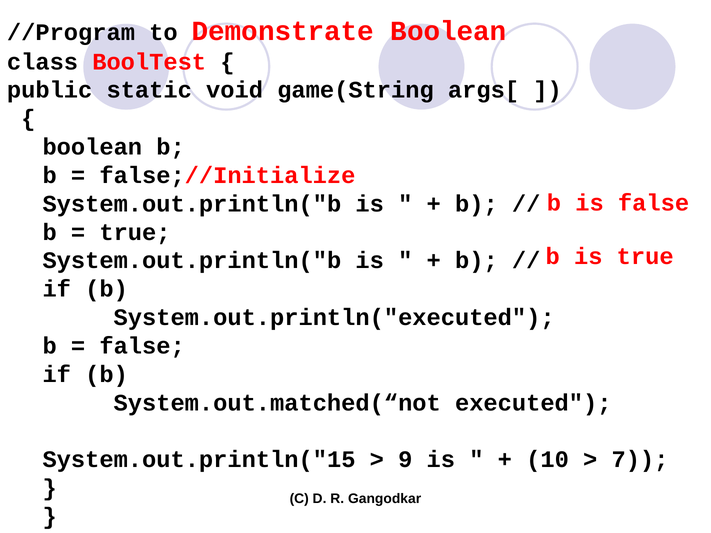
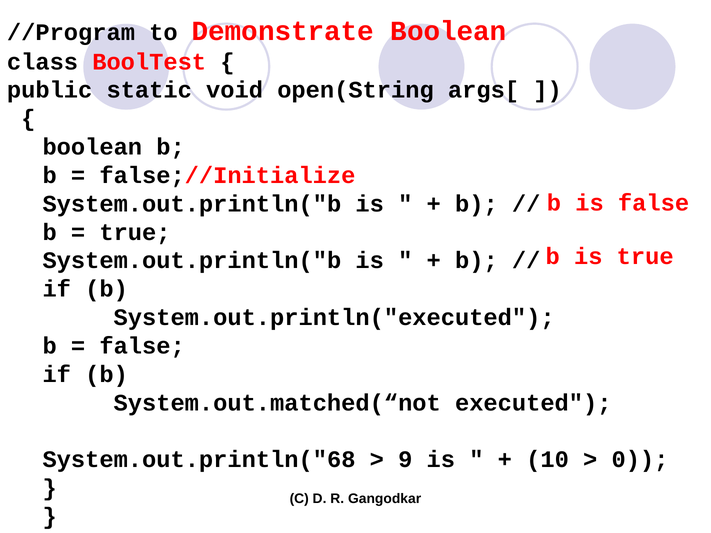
game(String: game(String -> open(String (355, 90)
System.out.println("15: System.out.println("15 -> System.out.println("68 (199, 460)
7: 7 -> 0 (640, 460)
